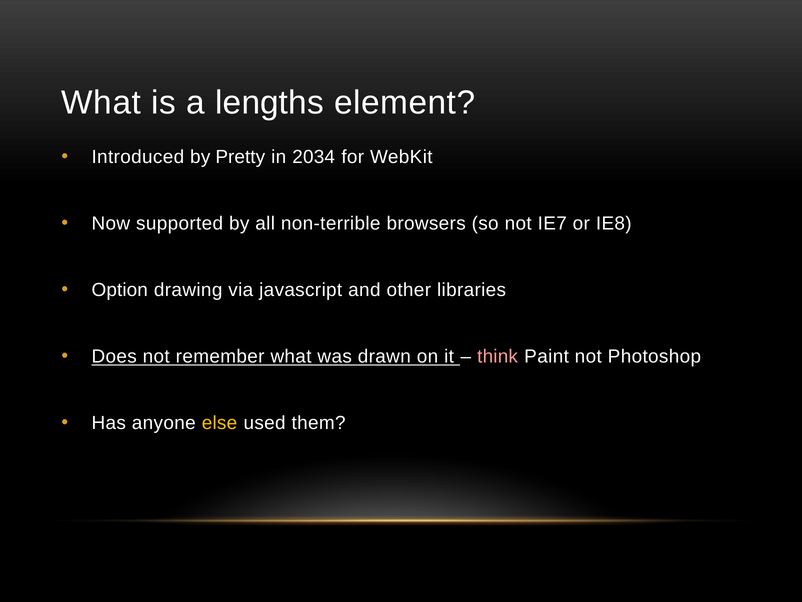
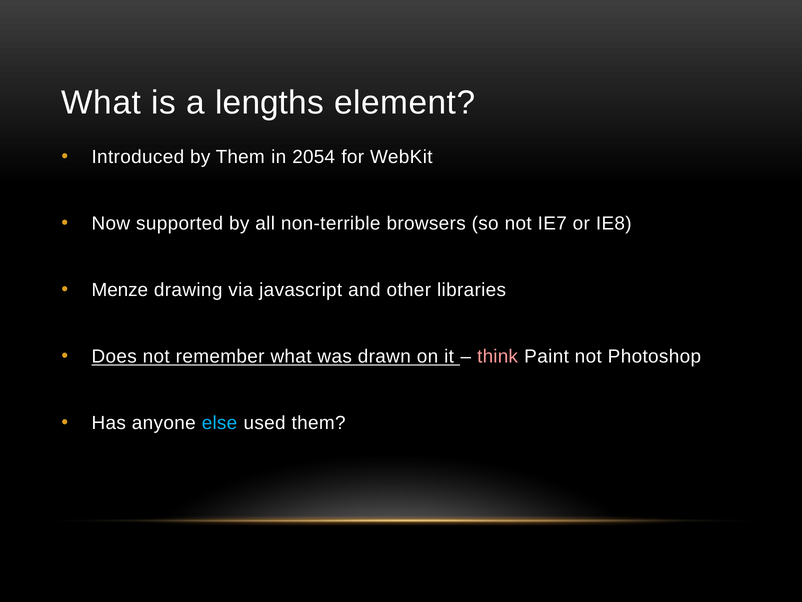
by Pretty: Pretty -> Them (240, 157)
2034: 2034 -> 2054 (314, 157)
Option: Option -> Menze (120, 290)
else colour: yellow -> light blue (220, 423)
